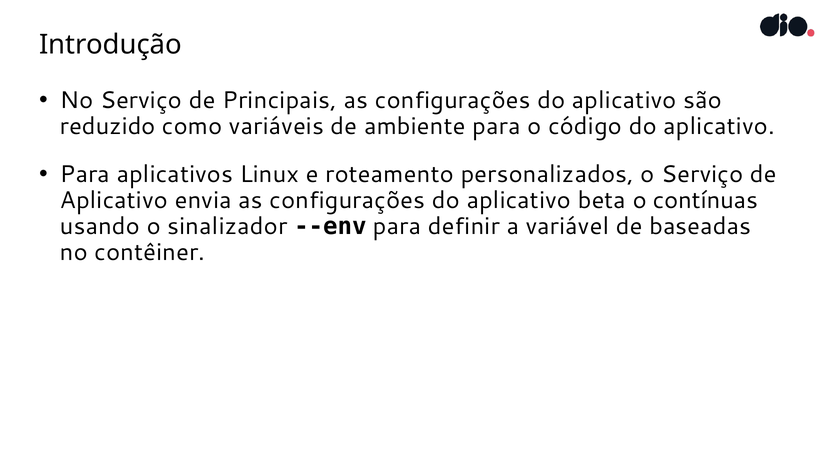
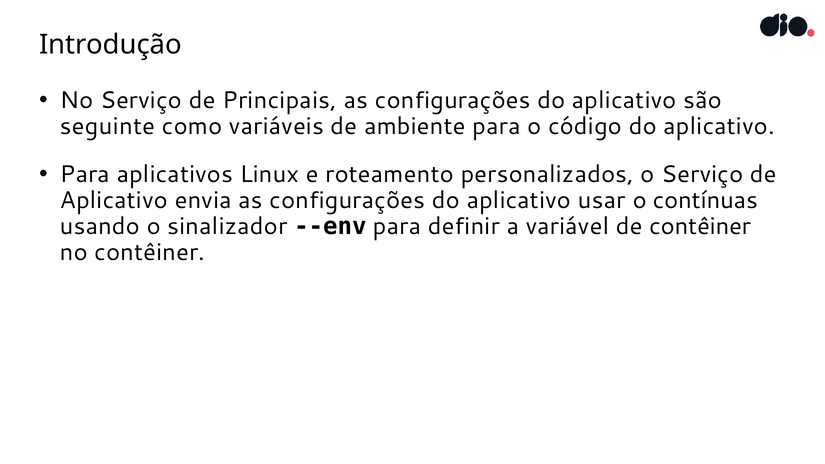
reduzido: reduzido -> seguinte (108, 127)
beta: beta -> usar (602, 200)
de baseadas: baseadas -> contêiner (700, 226)
